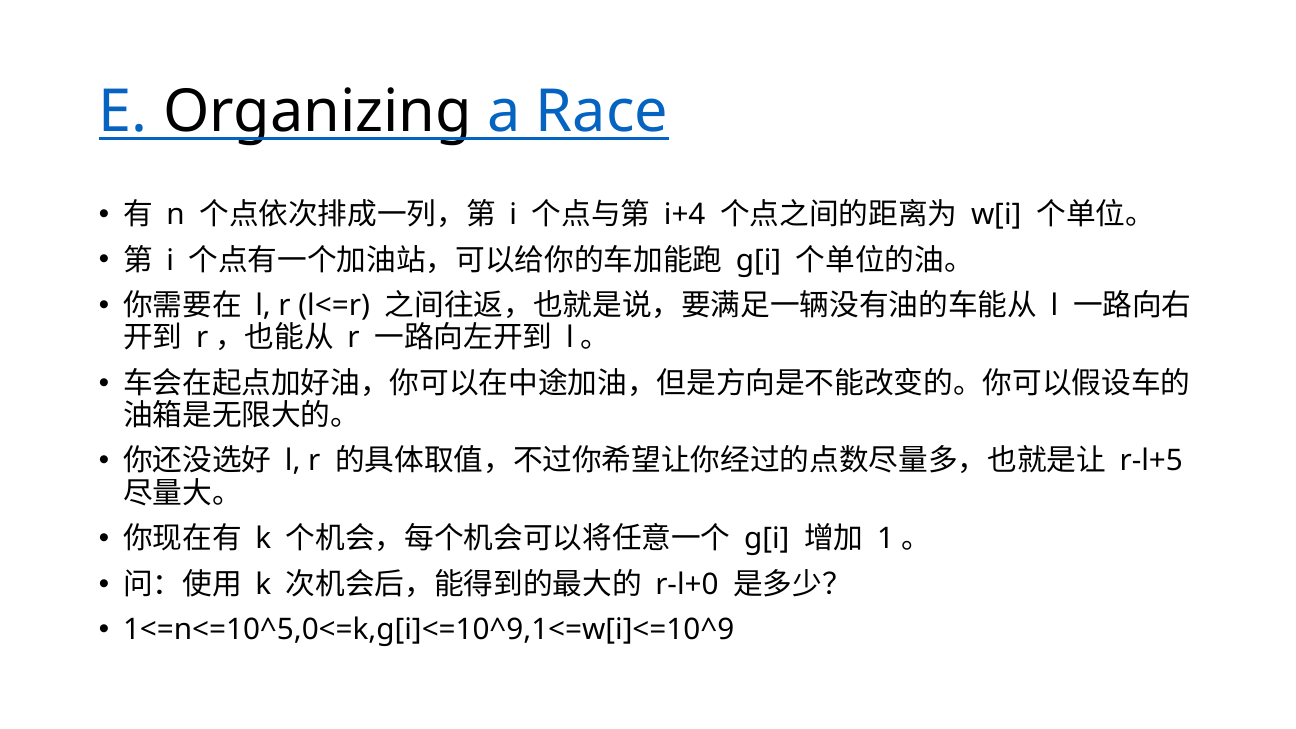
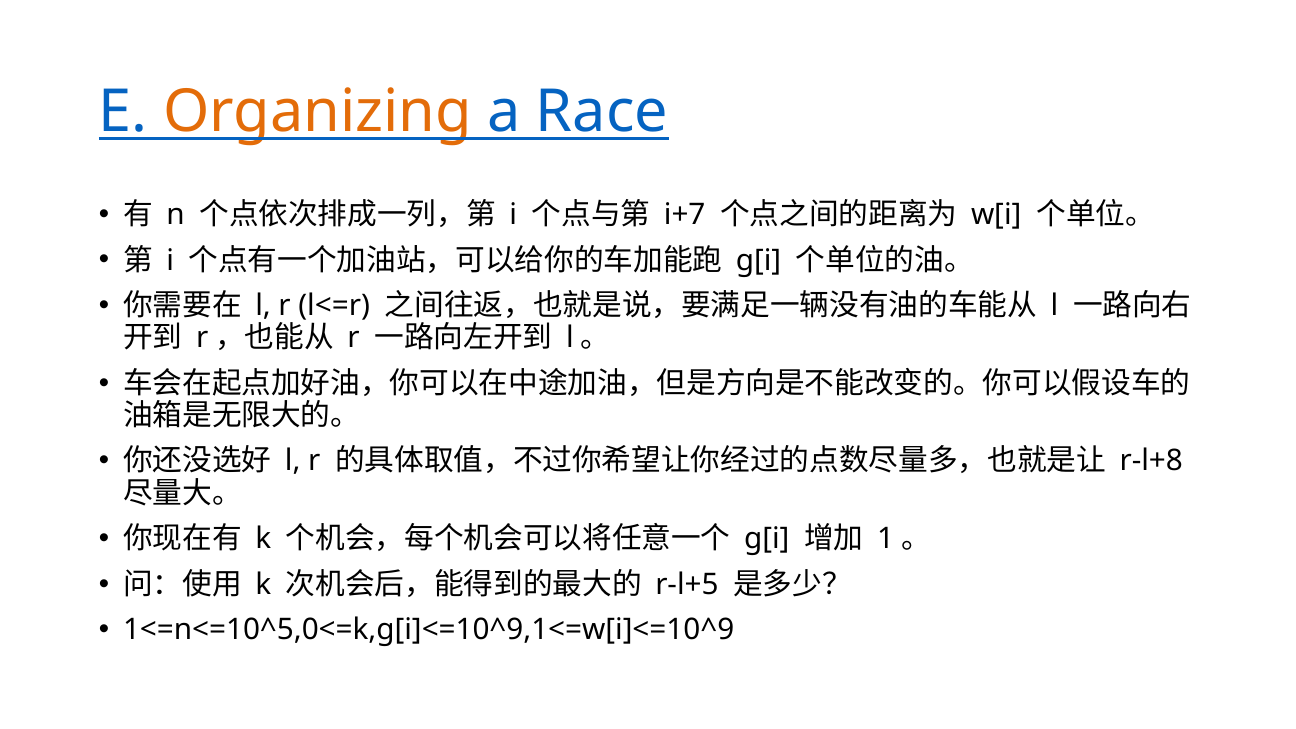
Organizing colour: black -> orange (317, 112)
i+4: i+4 -> i+7 (685, 215)
r-l+5: r-l+5 -> r-l+8 (1151, 461)
r-l+0: r-l+0 -> r-l+5 (687, 584)
